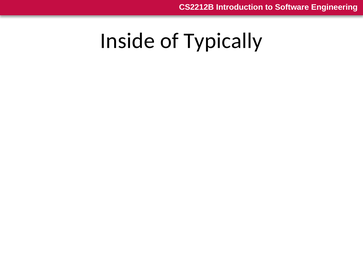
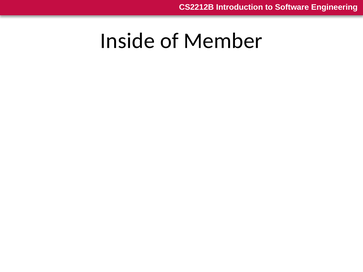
Typically: Typically -> Member (223, 41)
